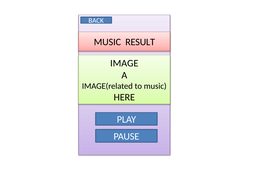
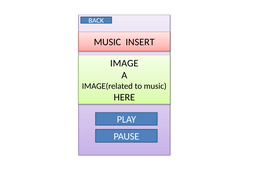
RESULT: RESULT -> INSERT (140, 42)
